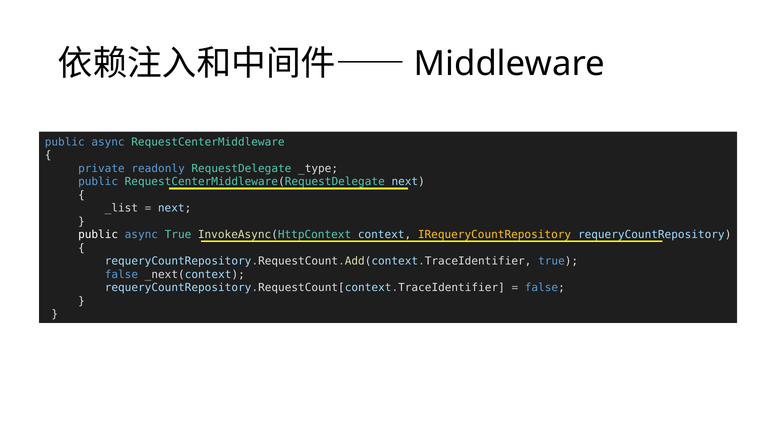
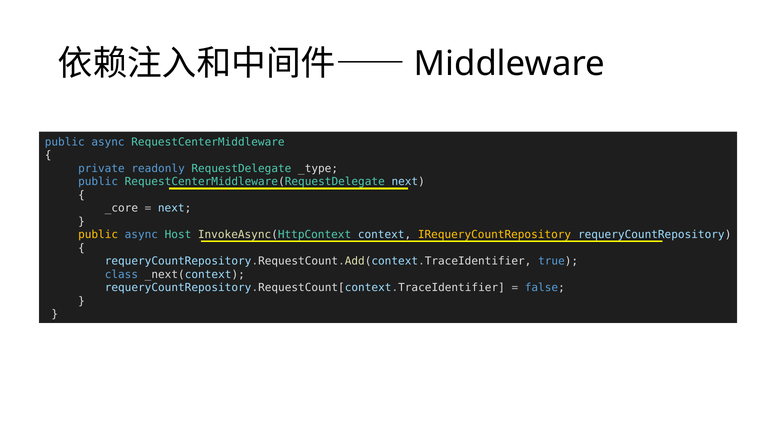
_list: _list -> _core (121, 208)
public colour: white -> yellow (98, 235)
async True: True -> Host (178, 235)
false: false -> class (121, 275)
